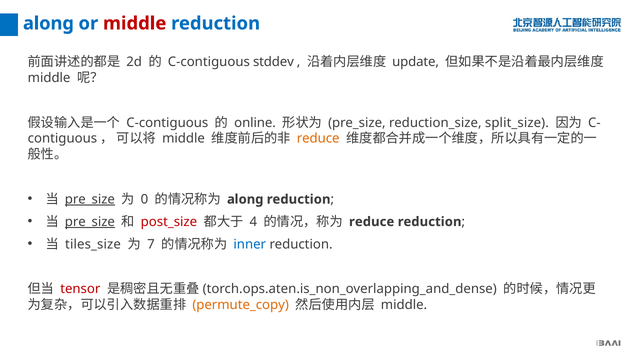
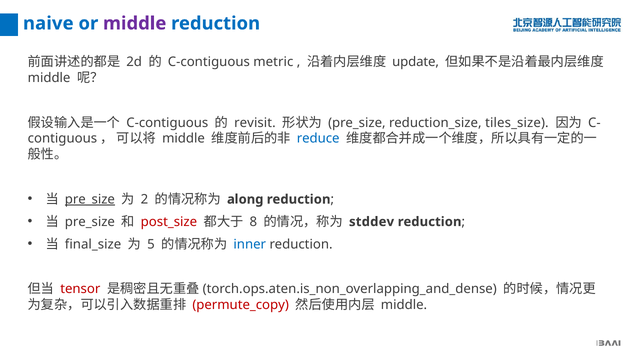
along: along -> naive (48, 23)
middle colour: red -> purple (135, 23)
stddev: stddev -> metric (273, 62)
online: online -> revisit (255, 123)
split_size: split_size -> tiles_size (517, 123)
reduce colour: orange -> blue (318, 139)
0: 0 -> 2 (145, 199)
pre_size underline: present -> none (90, 222)
4: 4 -> 8 (253, 222)
reduce: reduce -> stddev (372, 222)
tiles_size: tiles_size -> final_size (93, 244)
7: 7 -> 5 (151, 244)
permute_copy colour: orange -> red (241, 305)
